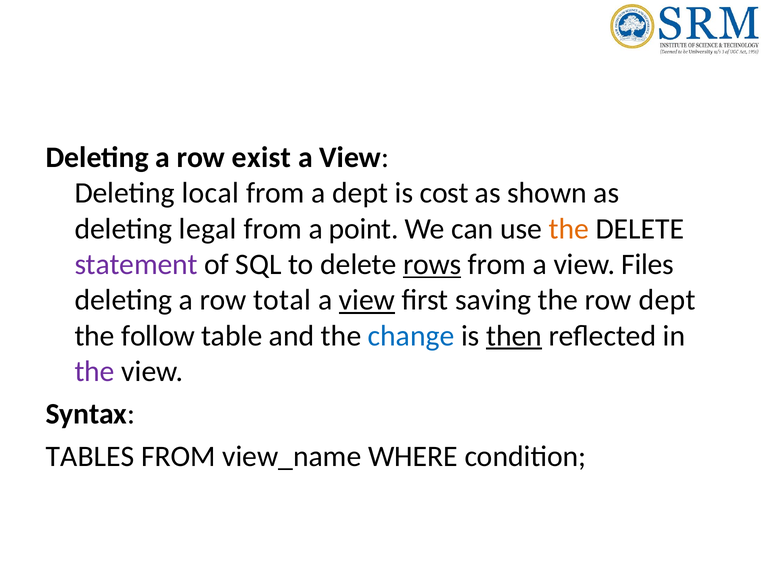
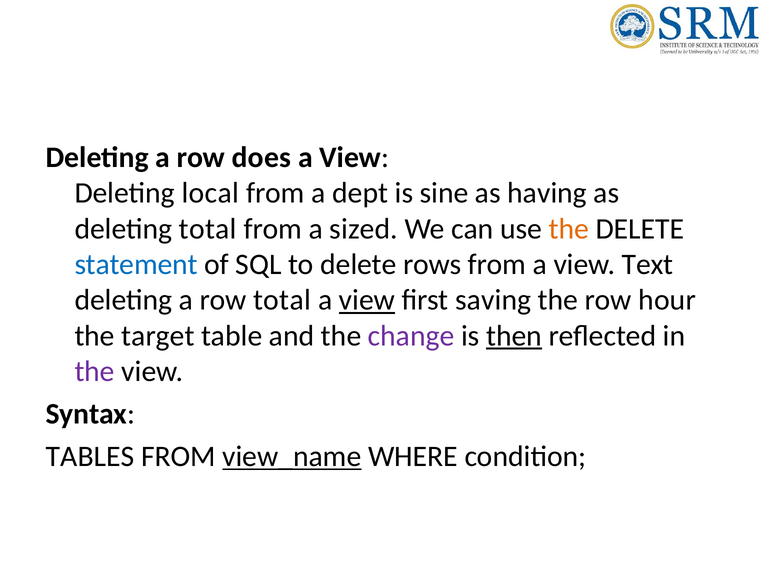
exist: exist -> does (261, 157)
cost: cost -> sine (444, 193)
shown: shown -> having (547, 193)
deleting legal: legal -> total (208, 229)
point: point -> sized (364, 229)
statement colour: purple -> blue (136, 264)
rows underline: present -> none (432, 264)
Files: Files -> Text (648, 264)
row dept: dept -> hour (667, 300)
follow: follow -> target (158, 336)
change colour: blue -> purple (411, 336)
view_name underline: none -> present (292, 456)
